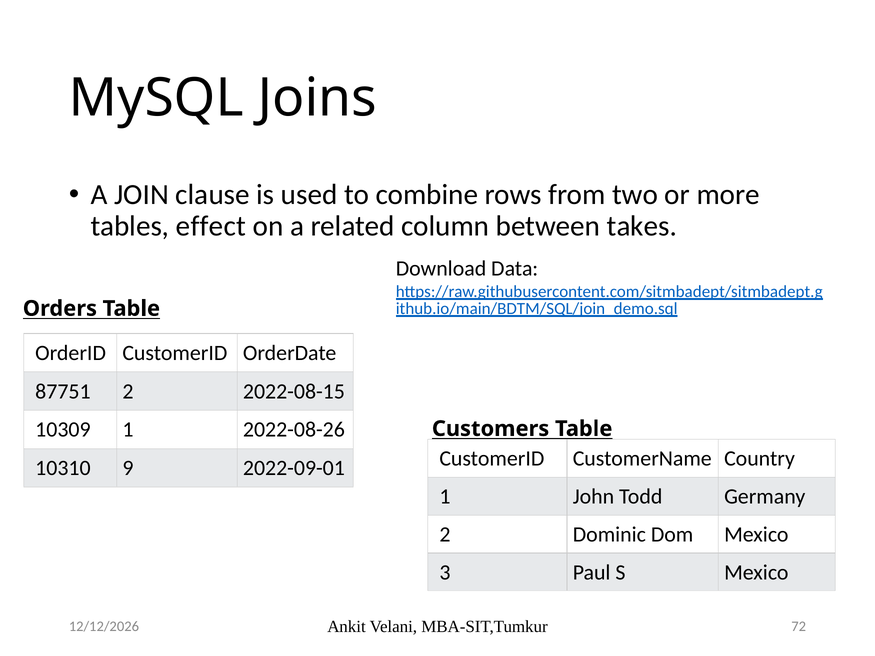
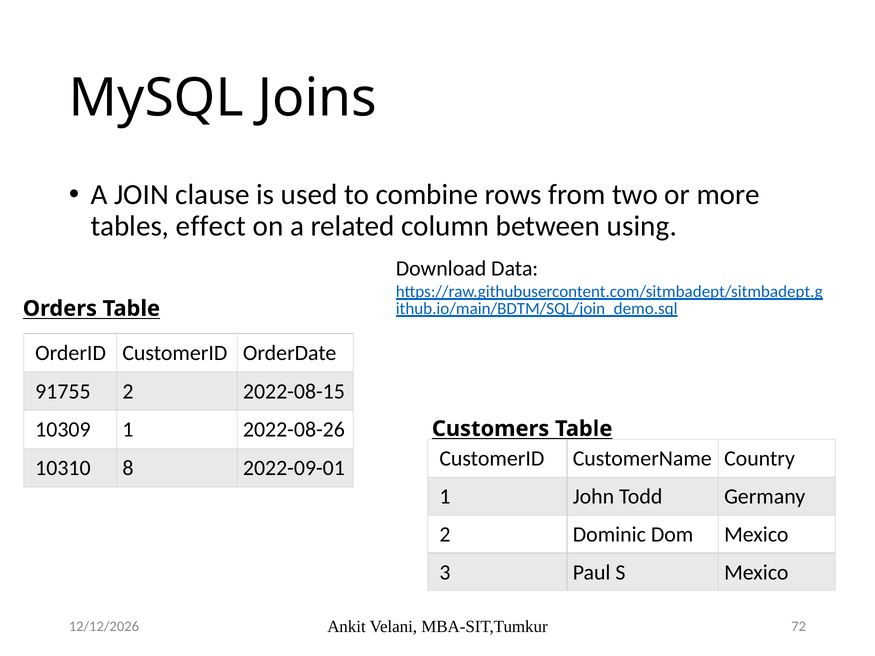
takes: takes -> using (642, 226)
87751: 87751 -> 91755 (63, 391)
9: 9 -> 8 (128, 468)
